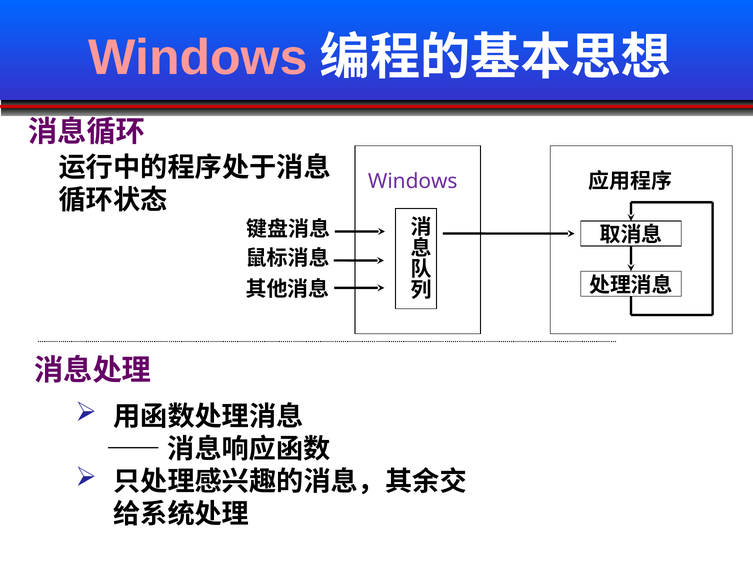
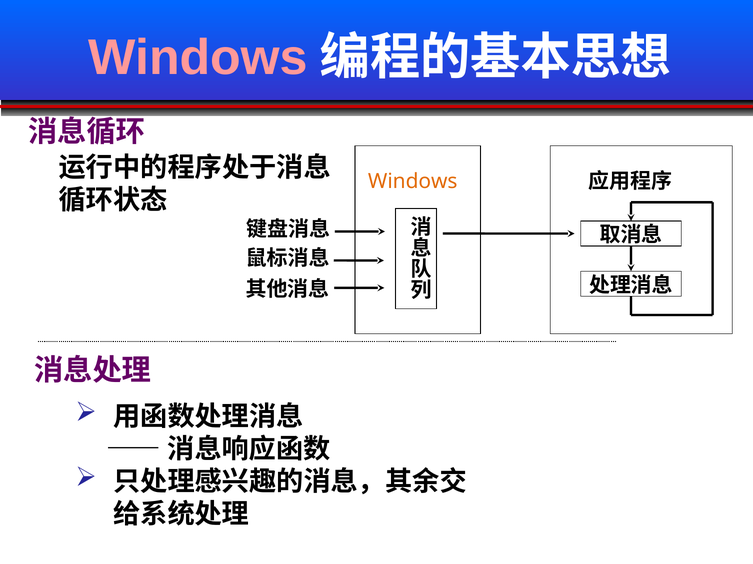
Windows colour: purple -> orange (413, 182)
